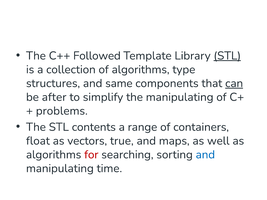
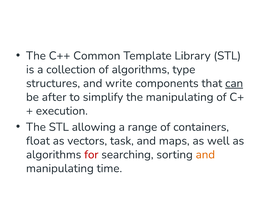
Followed: Followed -> Common (97, 56)
STL underline: present -> none (227, 56)
same: same -> write (119, 83)
problems: problems -> execution (62, 111)
contents: contents -> allowing (94, 127)
true: true -> task (122, 141)
and colour: blue -> orange (205, 155)
